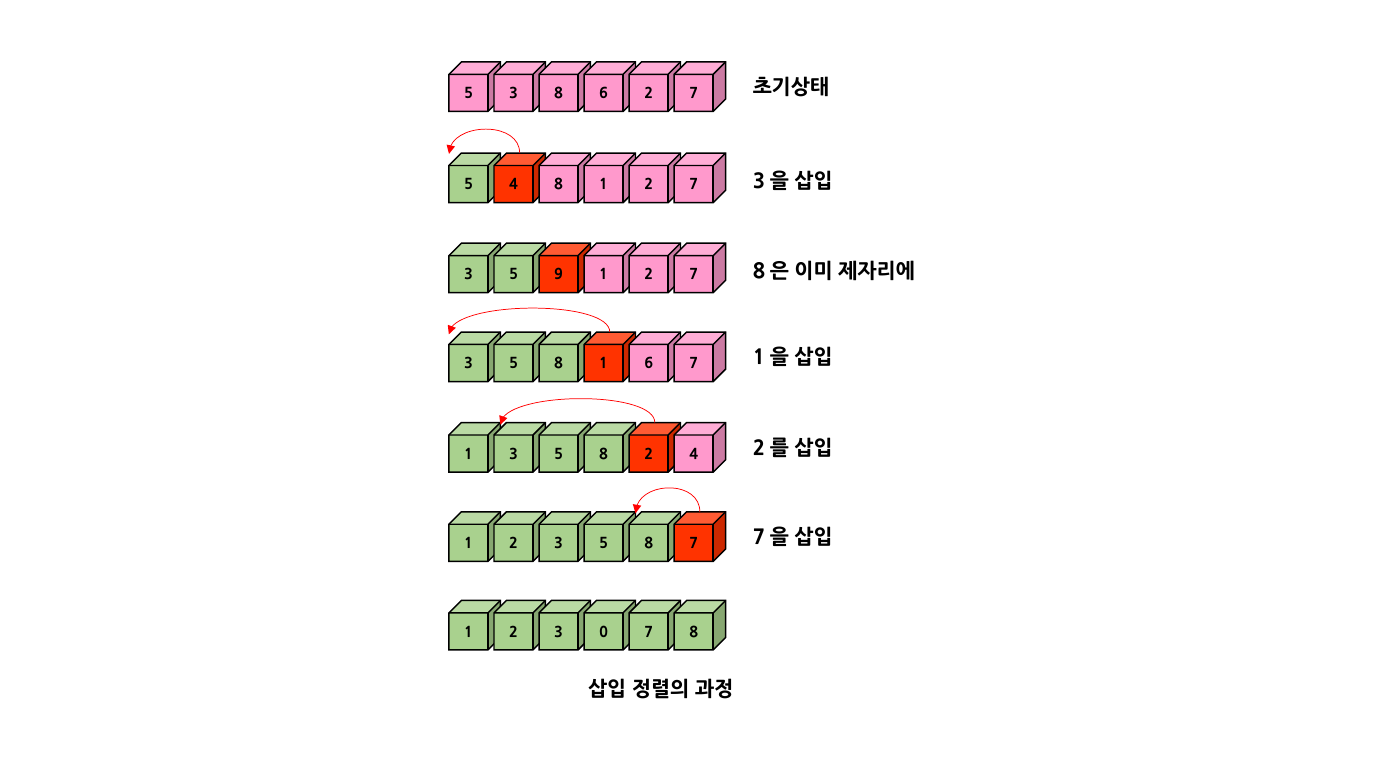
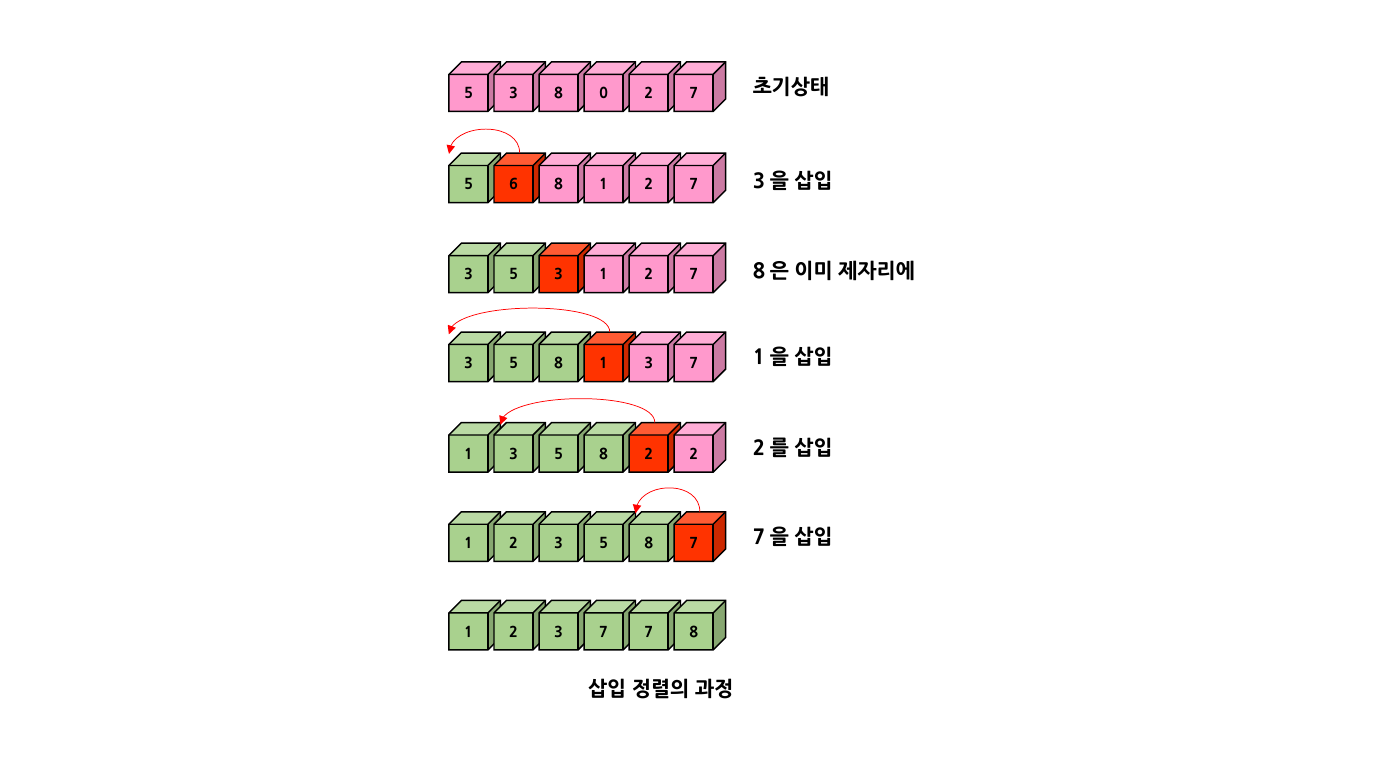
8 6: 6 -> 0 (604, 94)
5 4: 4 -> 6 (514, 185)
3 5 9: 9 -> 3 (559, 275)
8 1 6: 6 -> 3 (649, 364)
2 4: 4 -> 2 (694, 455)
2 3 0: 0 -> 7 (604, 632)
